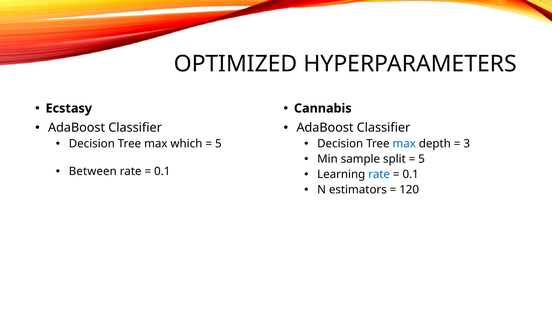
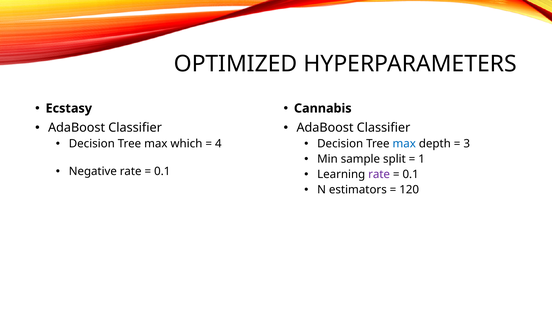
5: 5 -> 4 (218, 143)
5: 5 -> 1 (422, 159)
Between: Between -> Negative (93, 171)
rate colour: blue -> purple (379, 174)
